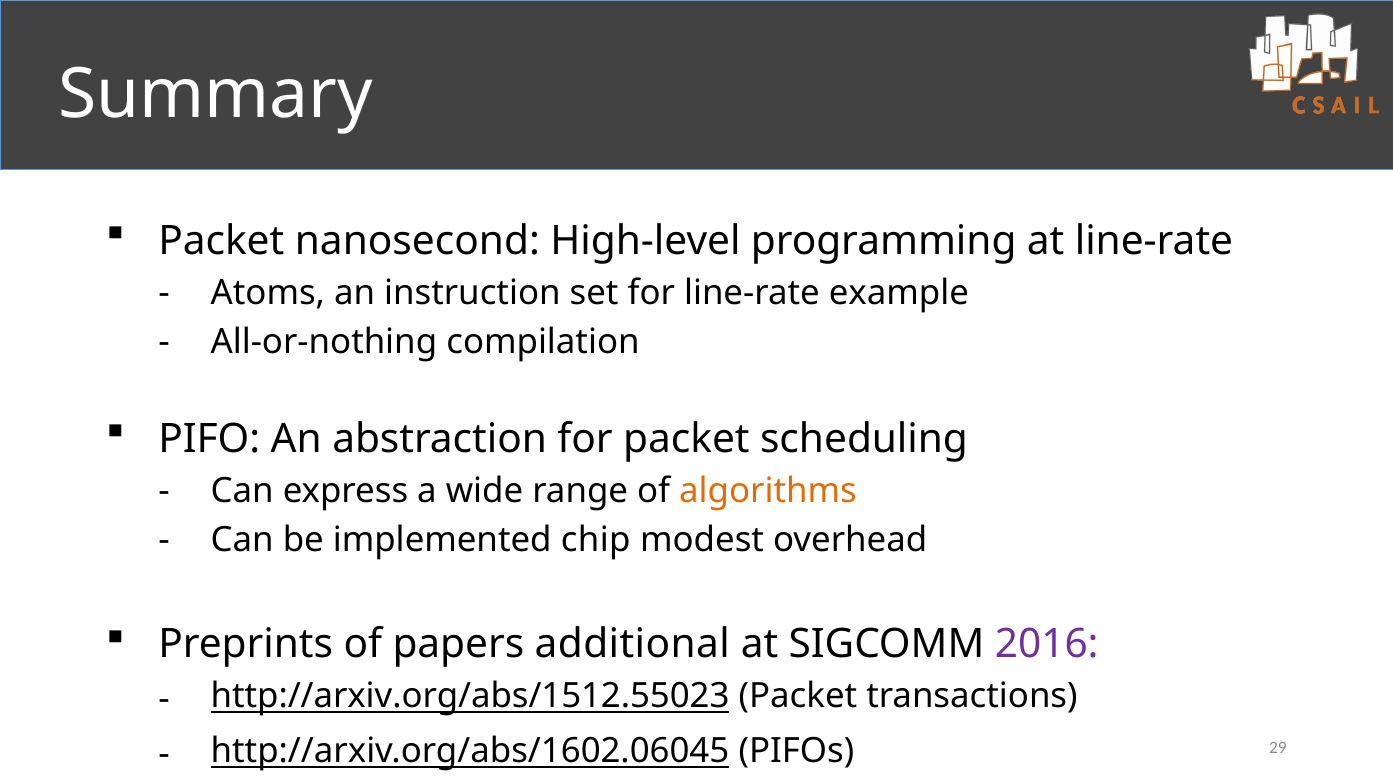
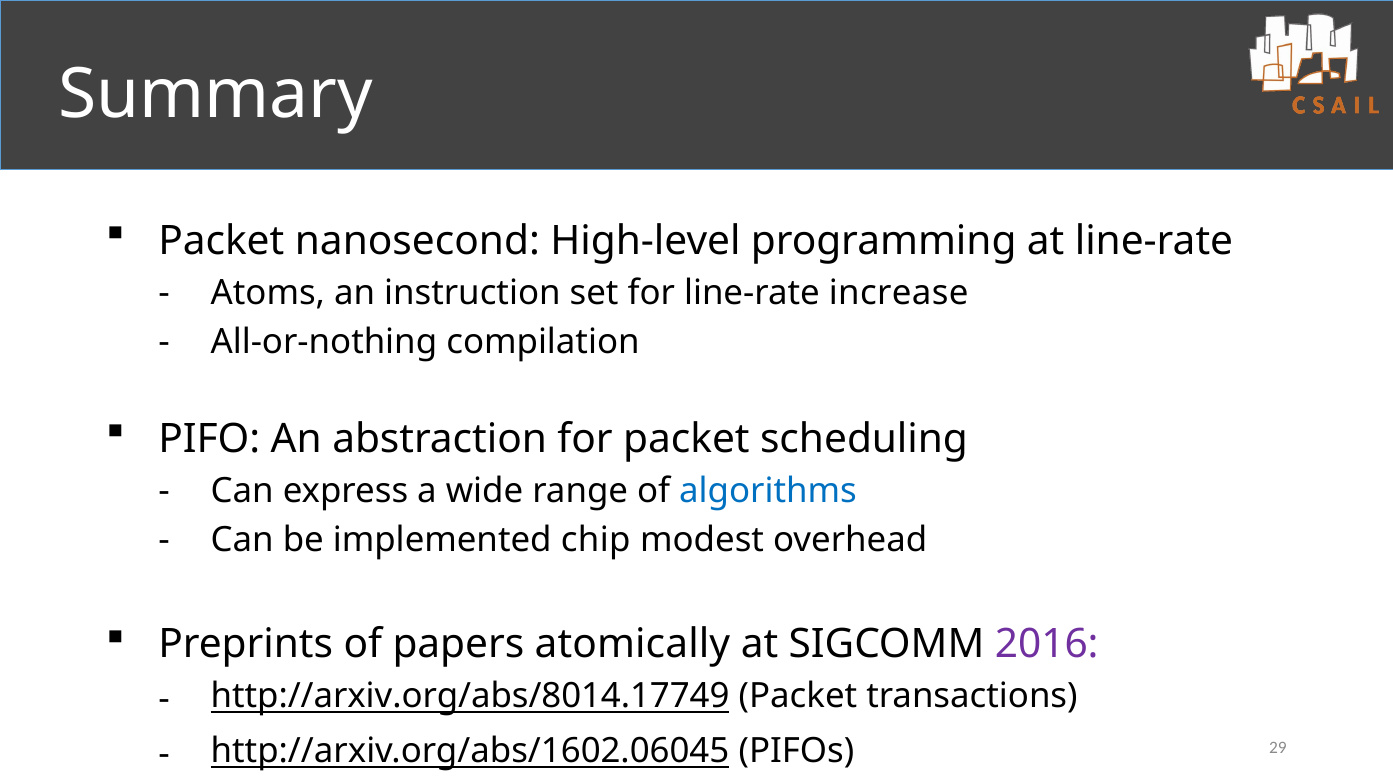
example: example -> increase (899, 293)
algorithms colour: orange -> blue (768, 491)
additional: additional -> atomically (632, 645)
http://arxiv.org/abs/1512.55023: http://arxiv.org/abs/1512.55023 -> http://arxiv.org/abs/8014.17749 (470, 697)
